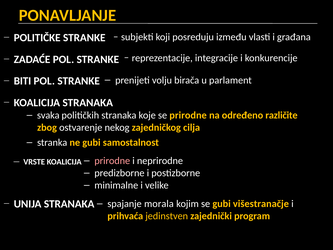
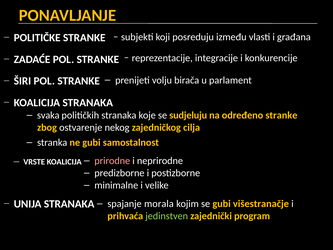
BITI: BITI -> ŠIRI (22, 81)
se prirodne: prirodne -> sudjeluju (188, 115)
određeno različite: različite -> stranke (281, 115)
jedinstven colour: yellow -> light green (167, 216)
